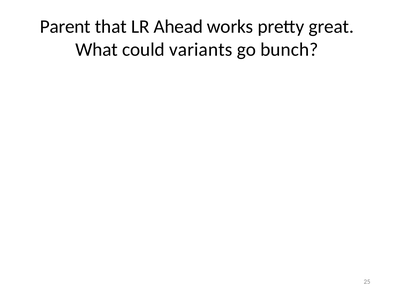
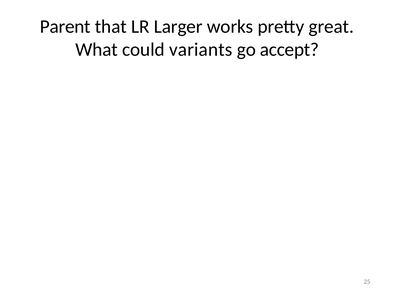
Ahead: Ahead -> Larger (178, 27)
bunch: bunch -> accept (289, 50)
